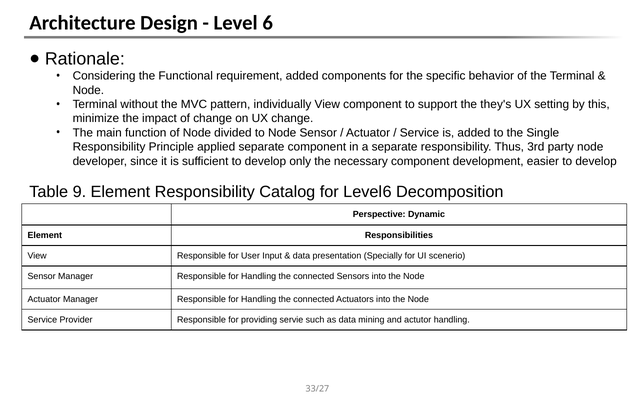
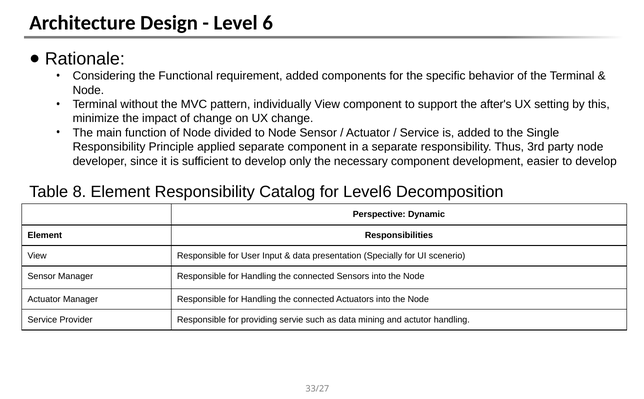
they's: they's -> after's (496, 105)
9: 9 -> 8 (79, 192)
